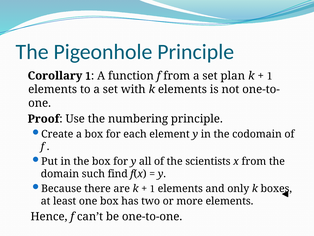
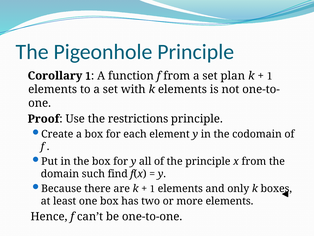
numbering: numbering -> restrictions (138, 119)
the scientists: scientists -> principle (208, 161)
